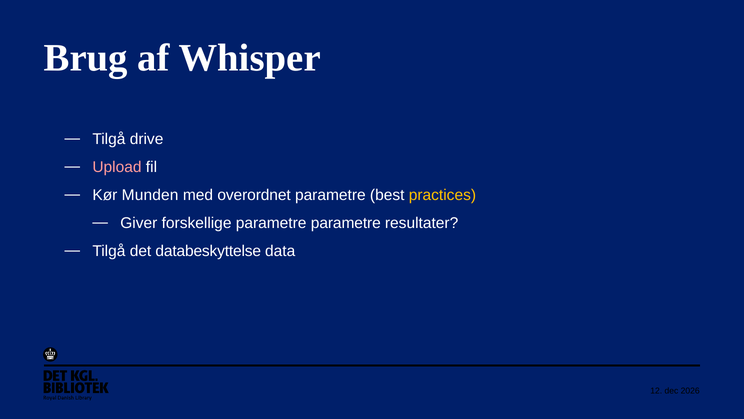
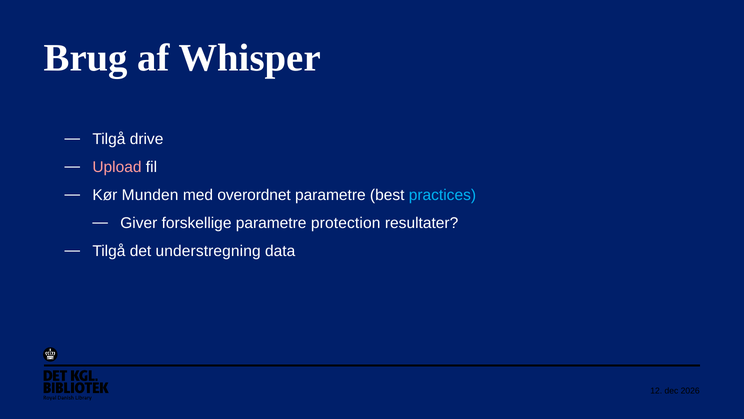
practices colour: yellow -> light blue (442, 195)
parametre parametre: parametre -> protection (346, 223)
databeskyttelse: databeskyttelse -> understregning (208, 251)
